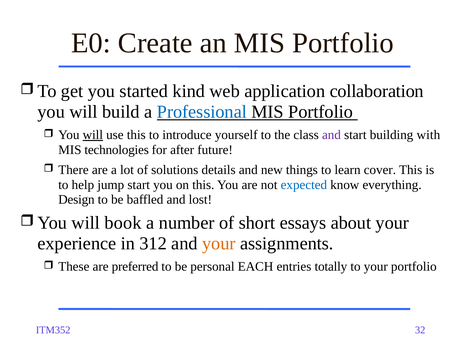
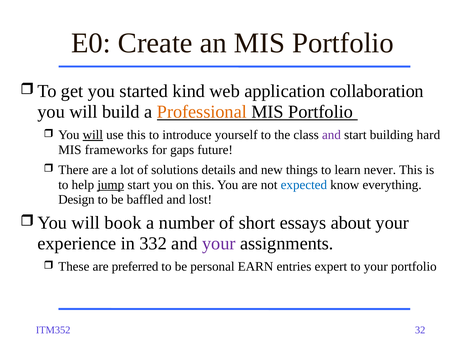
Professional colour: blue -> orange (202, 112)
with: with -> hard (428, 135)
technologies: technologies -> frameworks (117, 150)
after: after -> gaps (182, 150)
cover: cover -> never (380, 170)
jump underline: none -> present (111, 185)
312: 312 -> 332 (153, 243)
your colour: orange -> purple (219, 243)
EACH: EACH -> EARN (256, 266)
totally: totally -> expert (331, 266)
